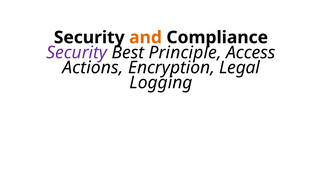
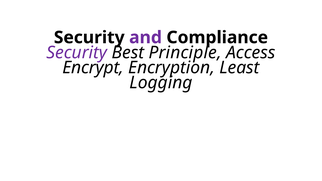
and colour: orange -> purple (146, 38)
Actions: Actions -> Encrypt (93, 68)
Legal: Legal -> Least (239, 68)
